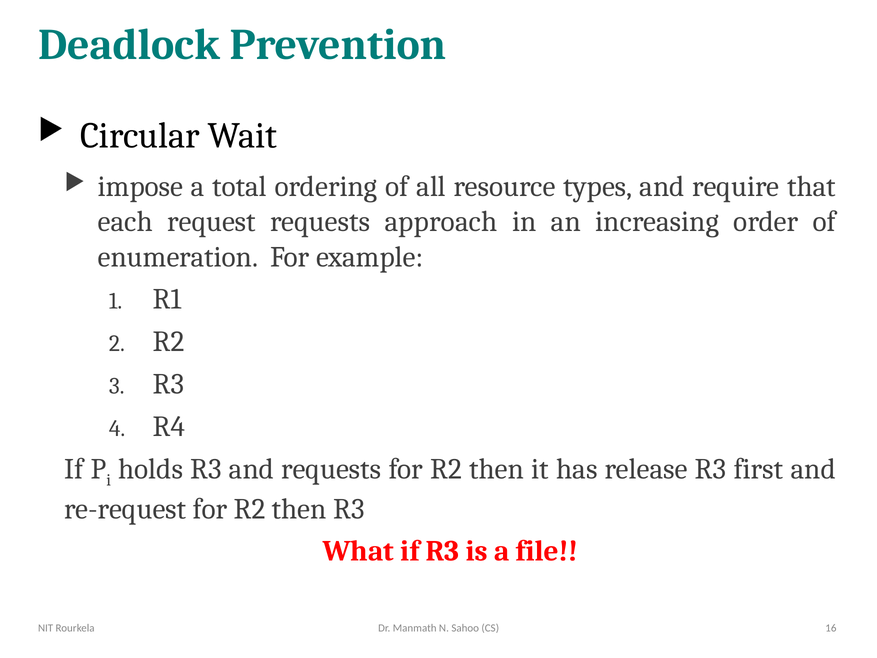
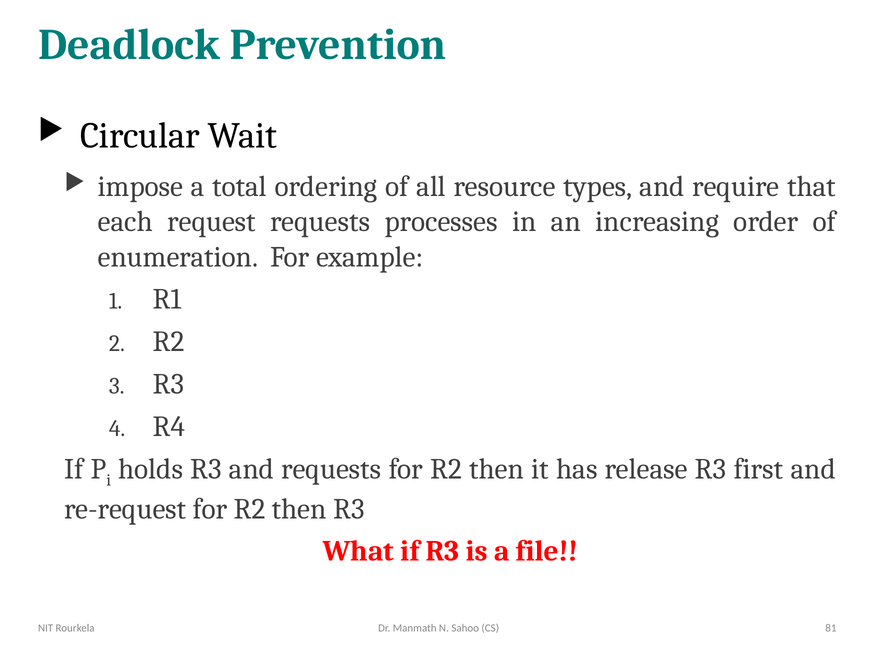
approach: approach -> processes (441, 222)
16: 16 -> 81 (831, 628)
